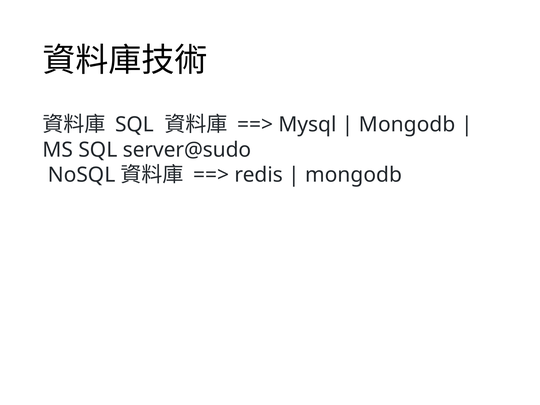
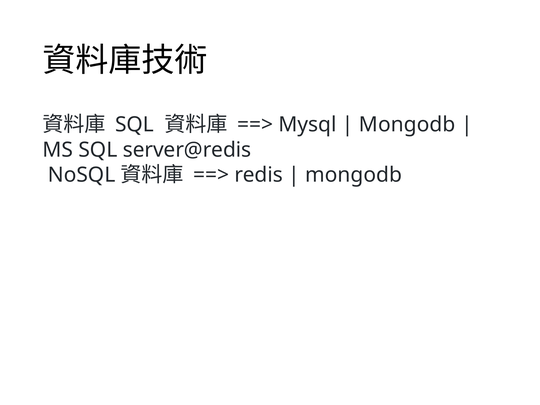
server@sudo: server@sudo -> server@redis (187, 150)
